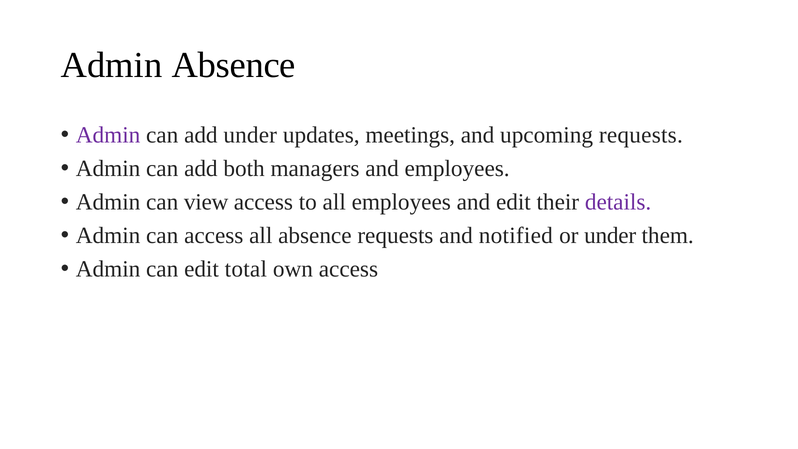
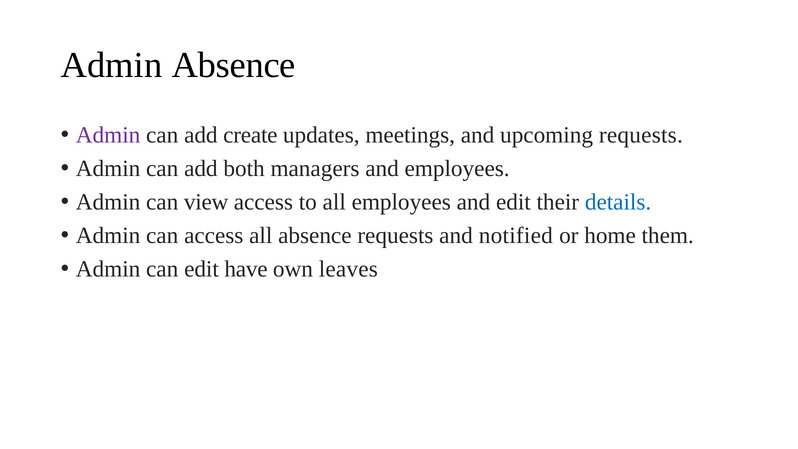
add under: under -> create (250, 135)
details colour: purple -> blue (618, 202)
or under: under -> home (610, 235)
total: total -> have (246, 269)
own access: access -> leaves (348, 269)
